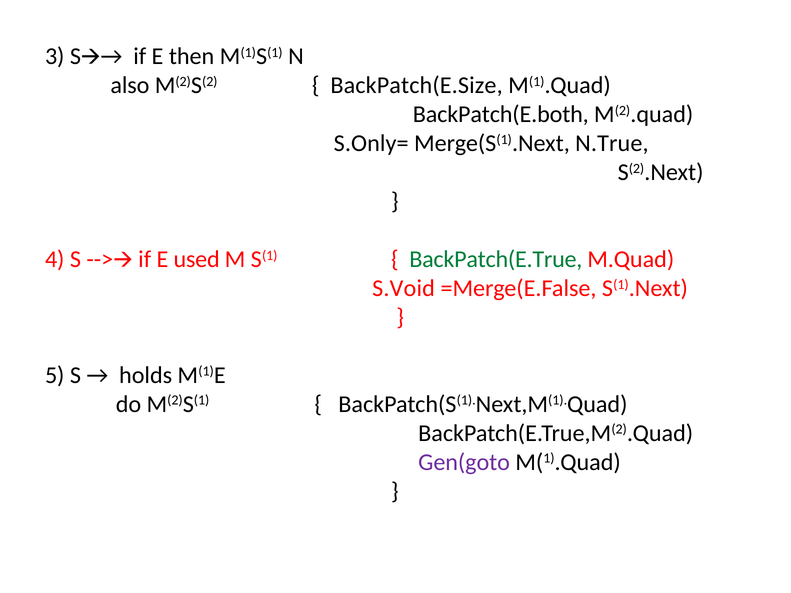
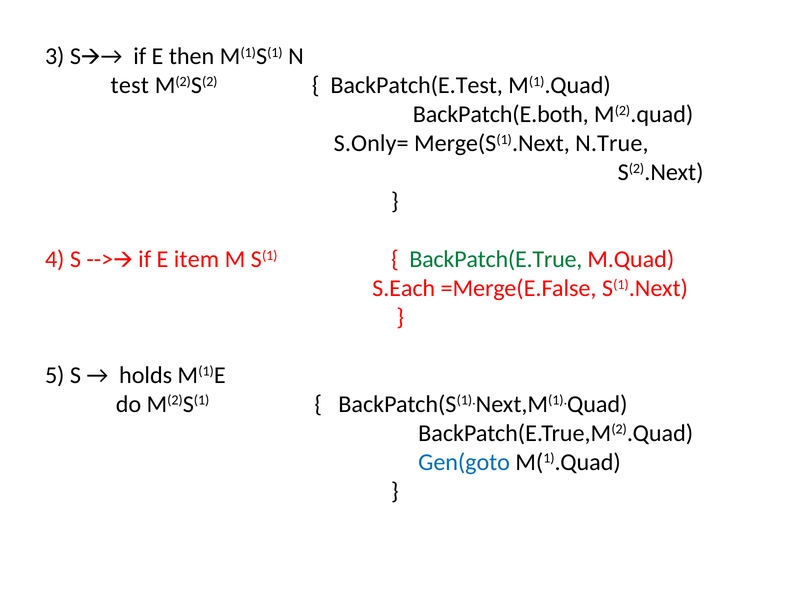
also: also -> test (130, 85)
BackPatch(E.Size: BackPatch(E.Size -> BackPatch(E.Test (417, 85)
used: used -> item (196, 259)
S.Void: S.Void -> S.Each (404, 288)
Gen(goto colour: purple -> blue (464, 462)
